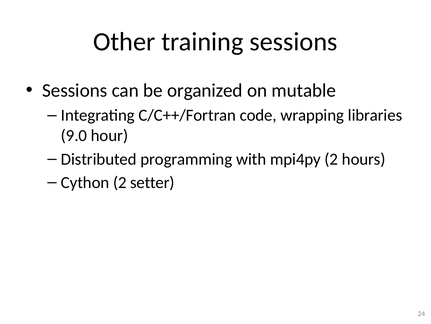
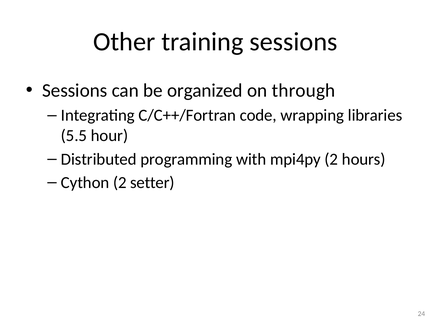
mutable: mutable -> through (304, 90)
9.0: 9.0 -> 5.5 (74, 135)
